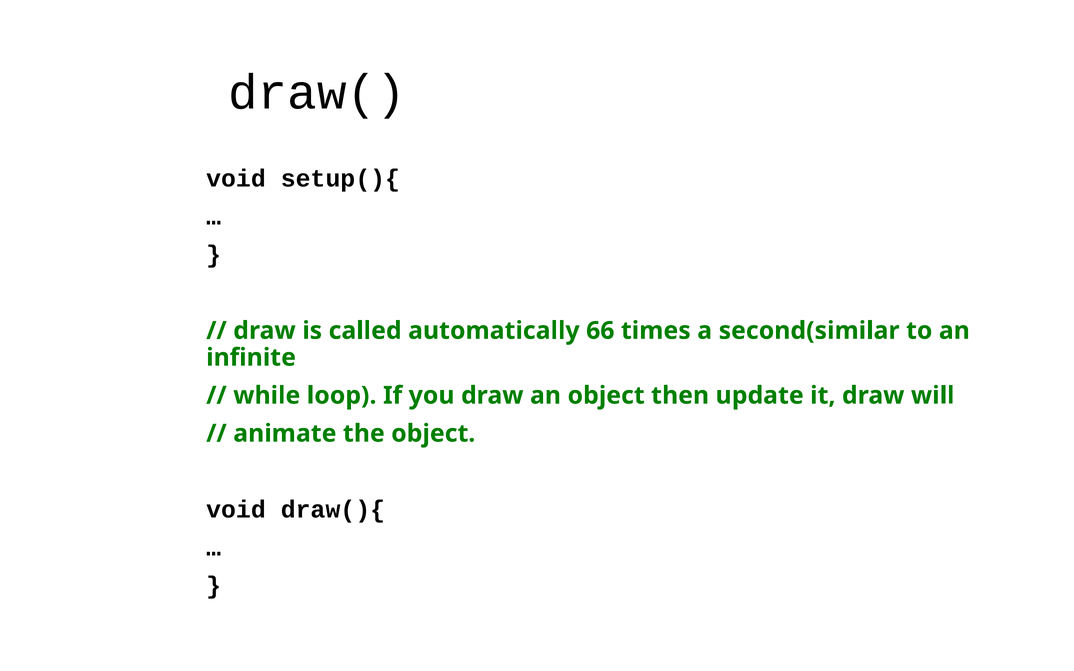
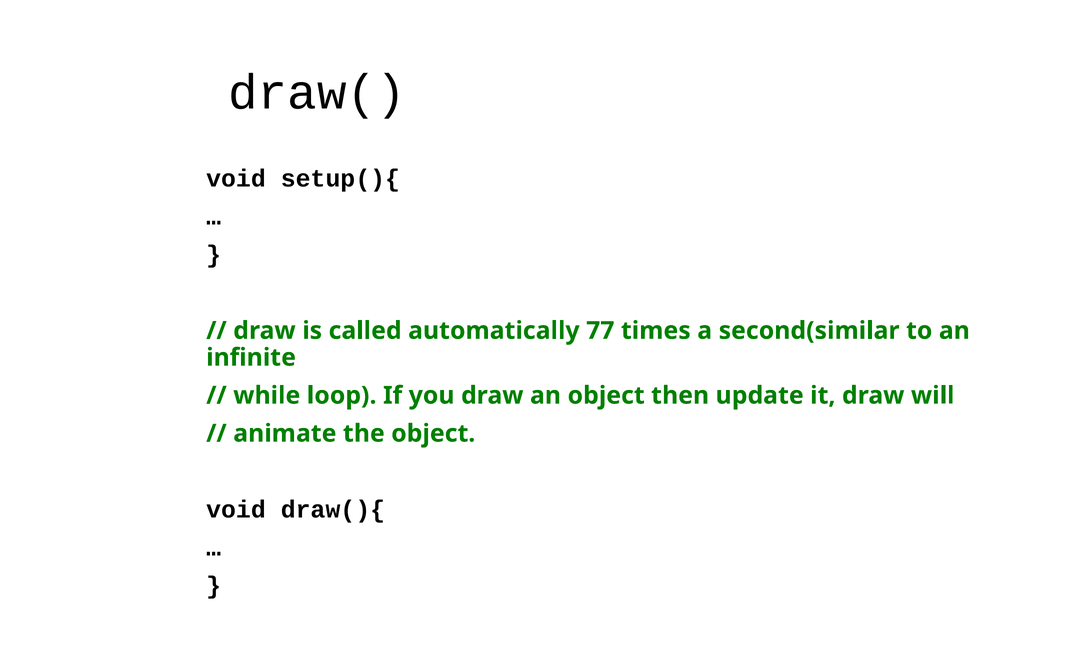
66: 66 -> 77 (600, 331)
